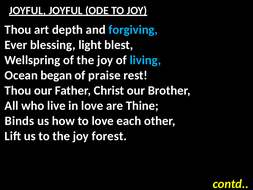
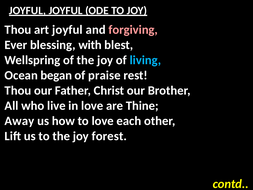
art depth: depth -> joyful (67, 30)
forgiving colour: light blue -> pink (133, 30)
light: light -> with (90, 45)
Binds: Binds -> Away (19, 121)
